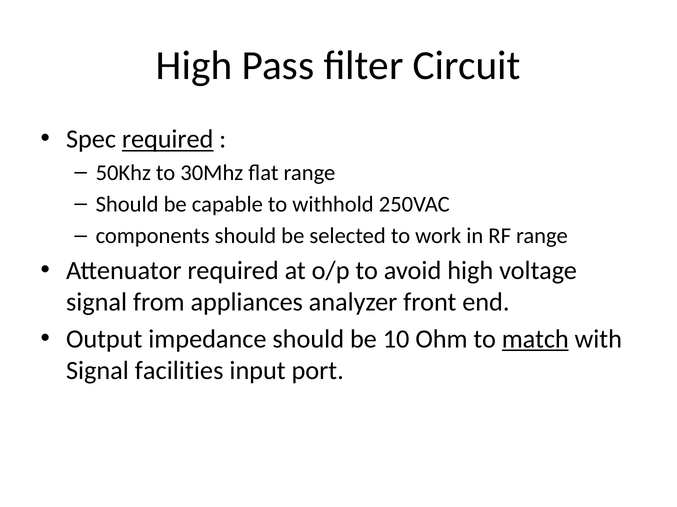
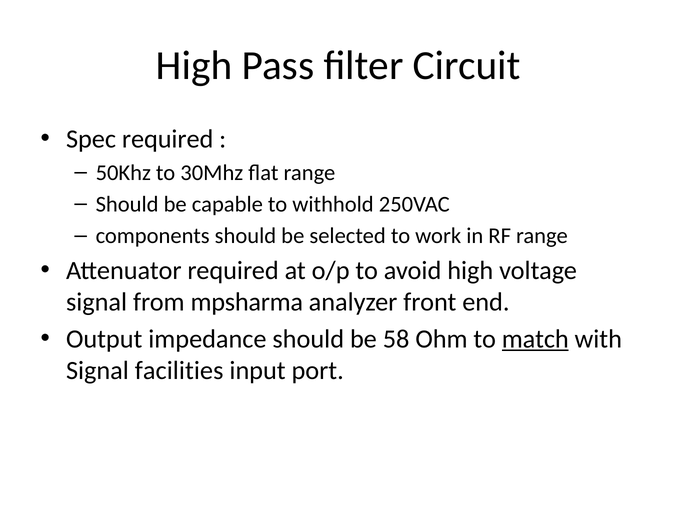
required underline: present -> none (168, 139)
appliances: appliances -> mpsharma (247, 303)
10: 10 -> 58 (396, 339)
